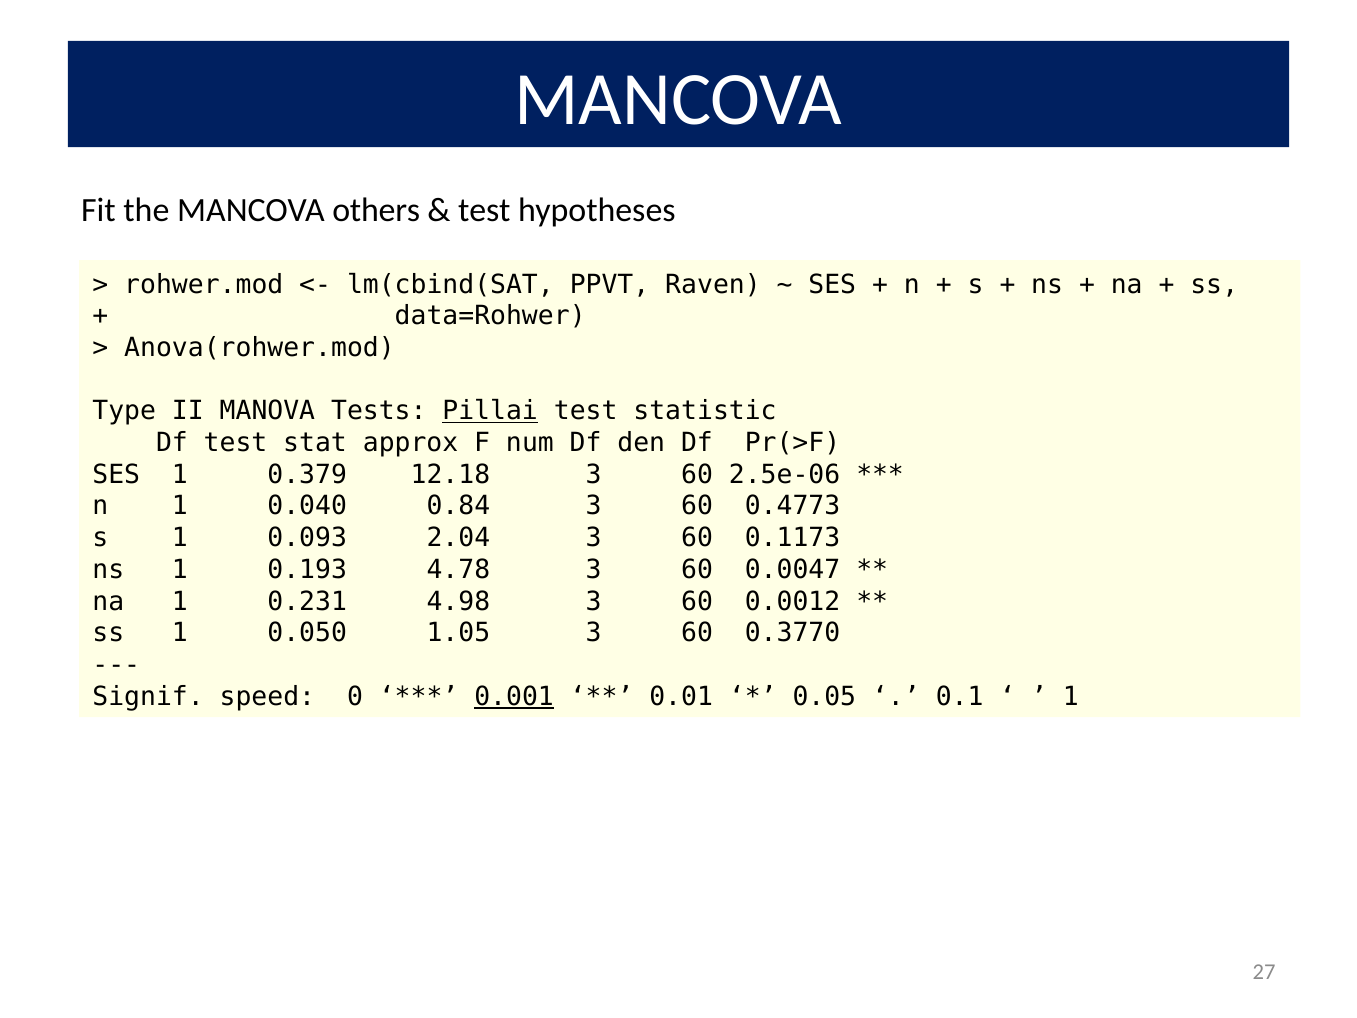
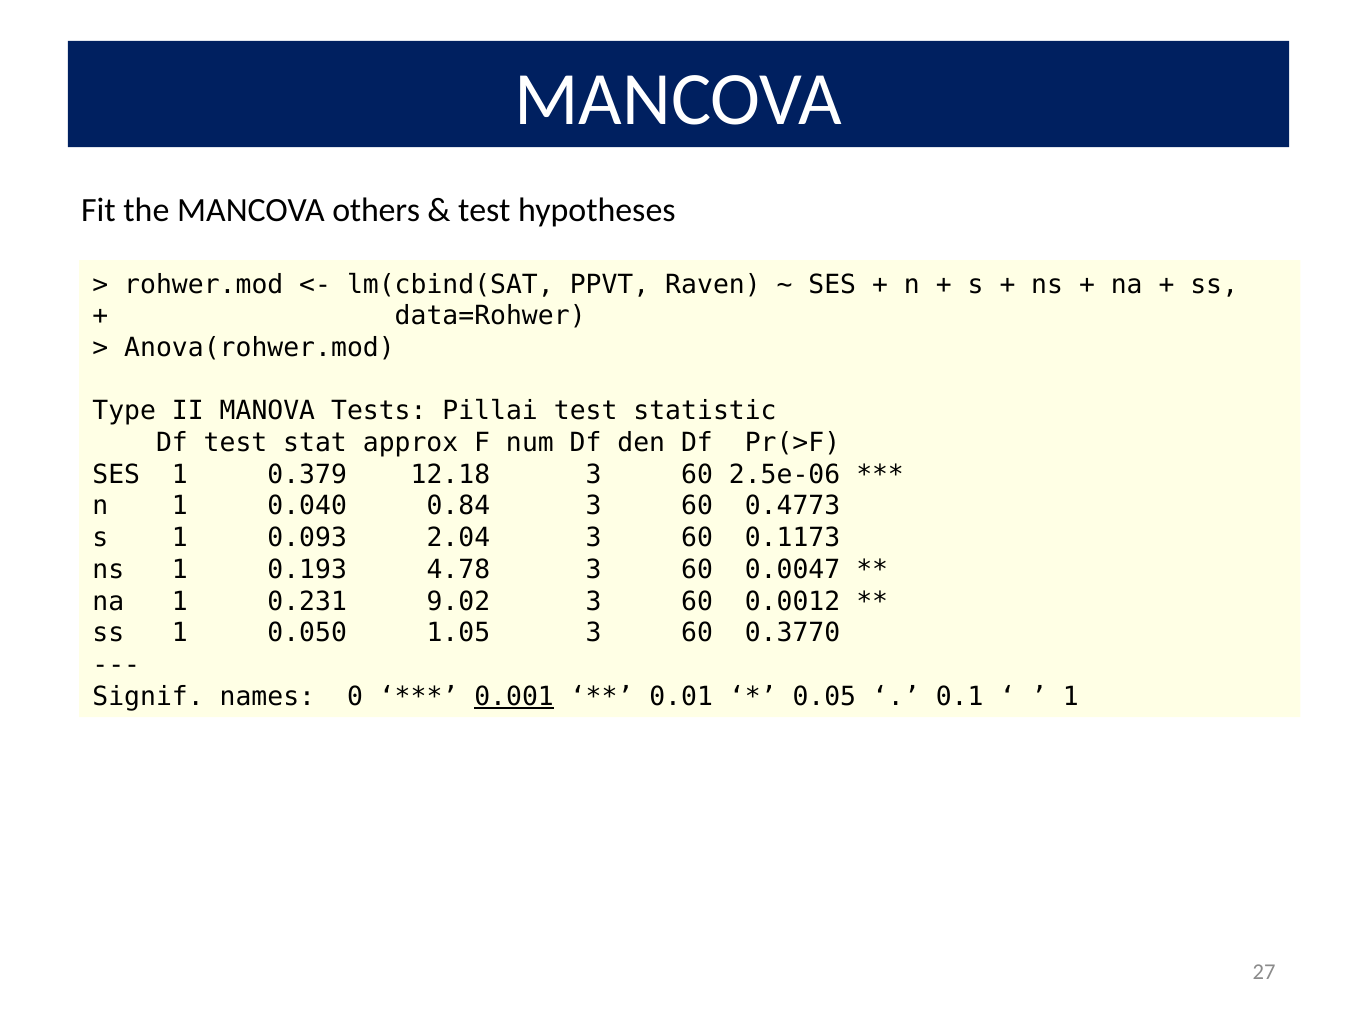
Pillai underline: present -> none (490, 411)
4.98: 4.98 -> 9.02 (458, 601)
speed: speed -> names (267, 696)
